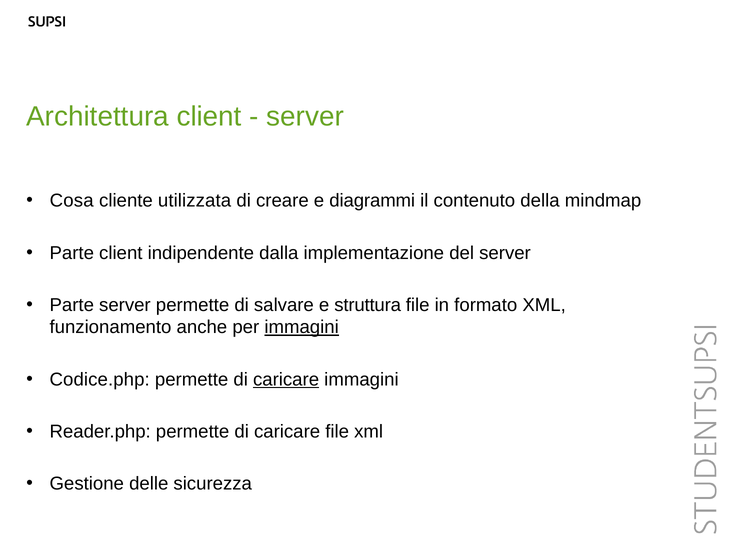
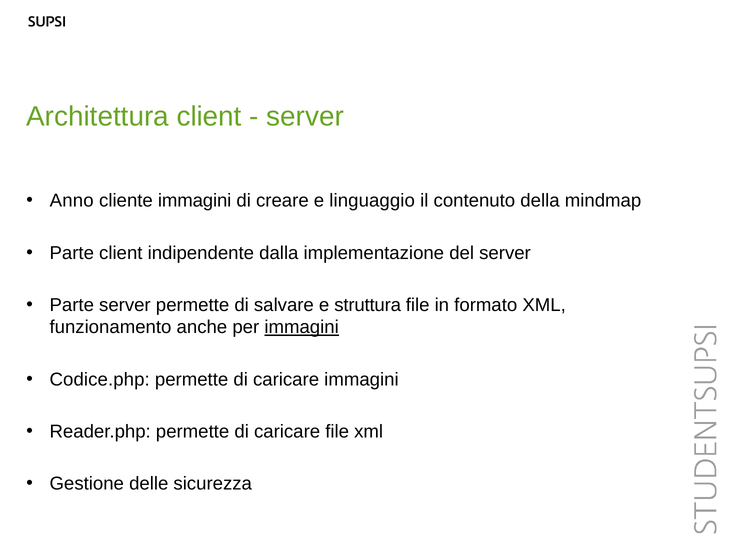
Cosa: Cosa -> Anno (72, 201)
cliente utilizzata: utilizzata -> immagini (195, 201)
diagrammi: diagrammi -> linguaggio (372, 201)
caricare underline: present -> none (286, 379)
